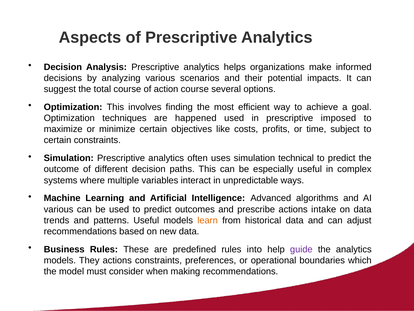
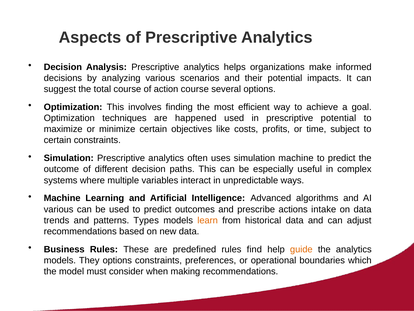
prescriptive imposed: imposed -> potential (338, 118)
simulation technical: technical -> machine (296, 158)
patterns Useful: Useful -> Types (146, 220)
into: into -> find (254, 249)
guide colour: purple -> orange (301, 249)
They actions: actions -> options (117, 260)
